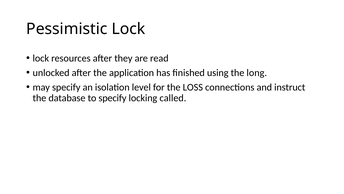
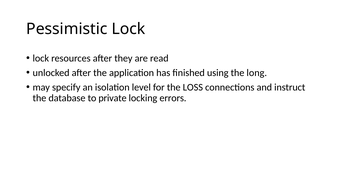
to specify: specify -> private (113, 98)
called: called -> errors (173, 98)
